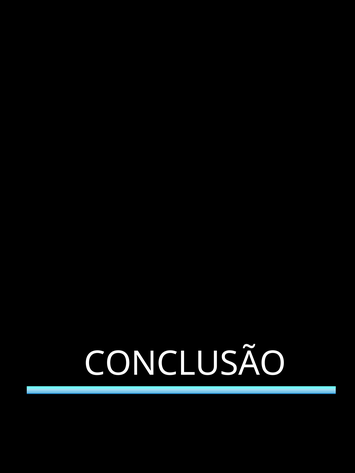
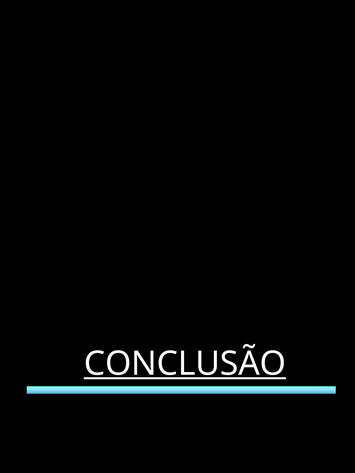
CONCLUSÃO underline: none -> present (185, 364)
